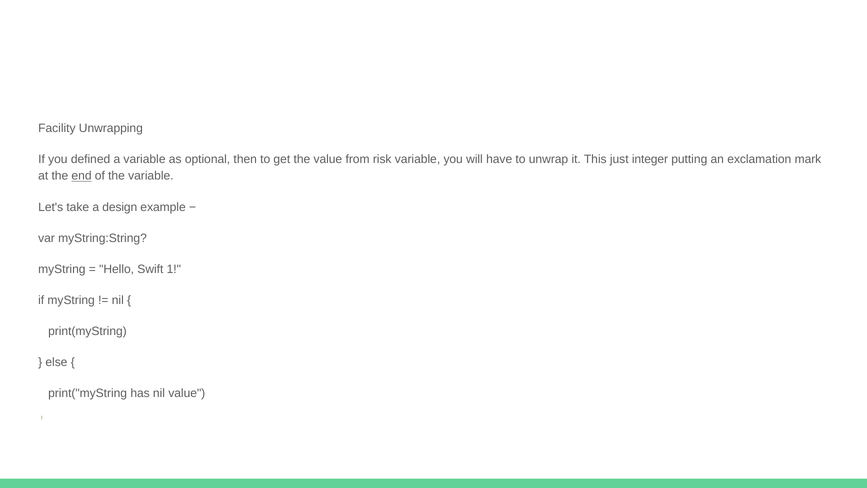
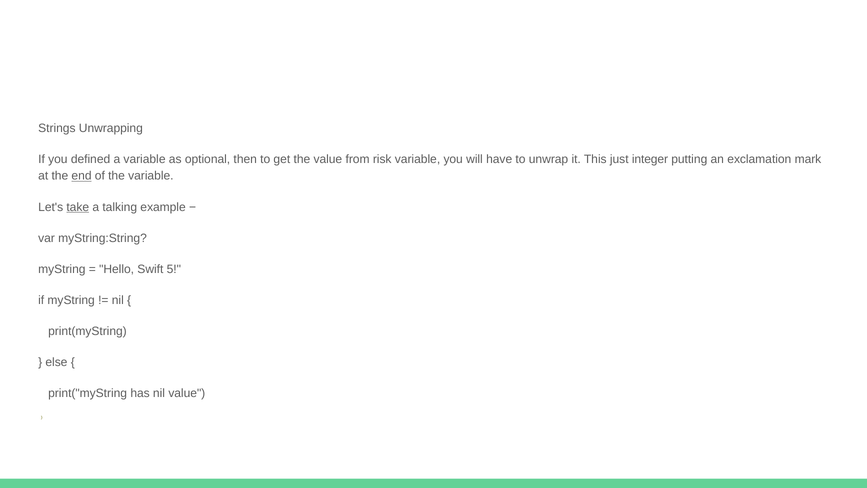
Facility: Facility -> Strings (57, 128)
take underline: none -> present (78, 207)
design: design -> talking (120, 207)
1: 1 -> 5 (174, 269)
